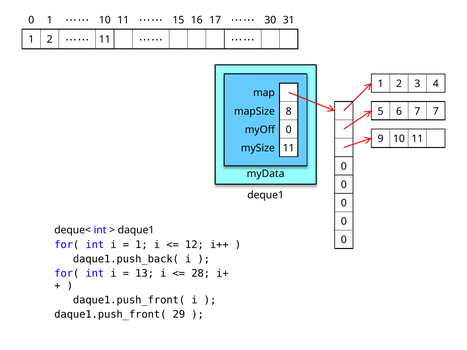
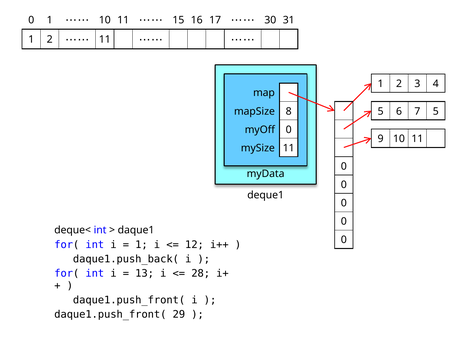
7 7: 7 -> 5 (436, 111)
